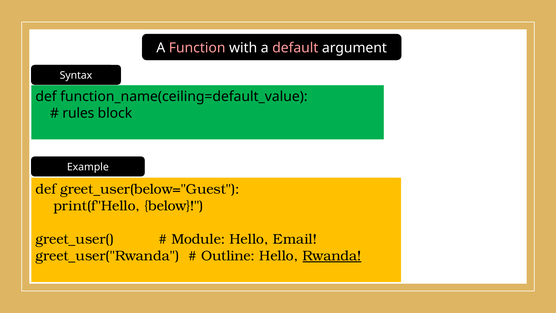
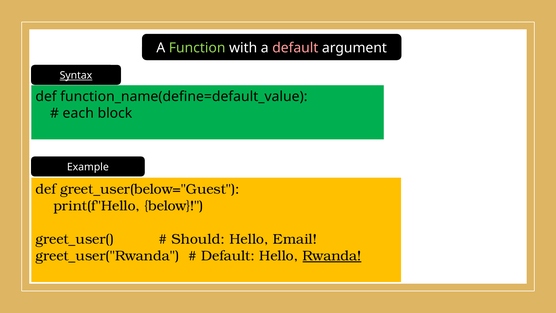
Function colour: pink -> light green (197, 48)
Syntax underline: none -> present (76, 75)
function_name(ceiling=default_value: function_name(ceiling=default_value -> function_name(define=default_value (184, 96)
rules: rules -> each (78, 113)
Module: Module -> Should (198, 239)
Outline: Outline -> Default (228, 256)
